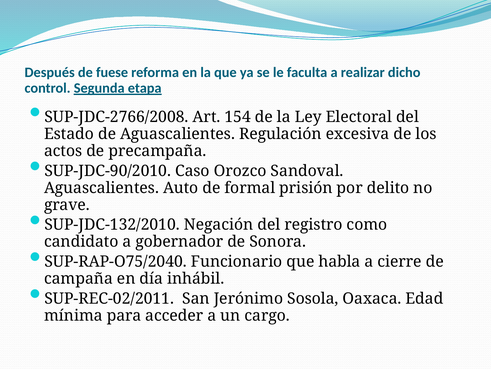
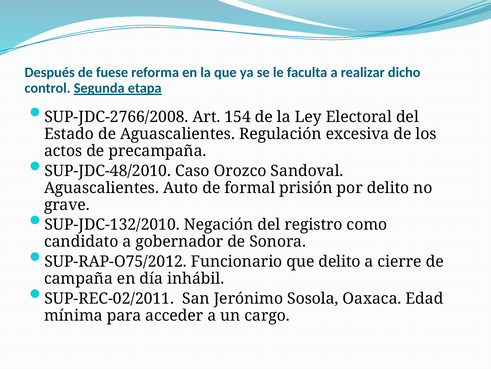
SUP-JDC-90/2010: SUP-JDC-90/2010 -> SUP-JDC-48/2010 (108, 171)
SUP-RAP-O75/2040: SUP-RAP-O75/2040 -> SUP-RAP-O75/2012 (116, 261)
que habla: habla -> delito (339, 261)
